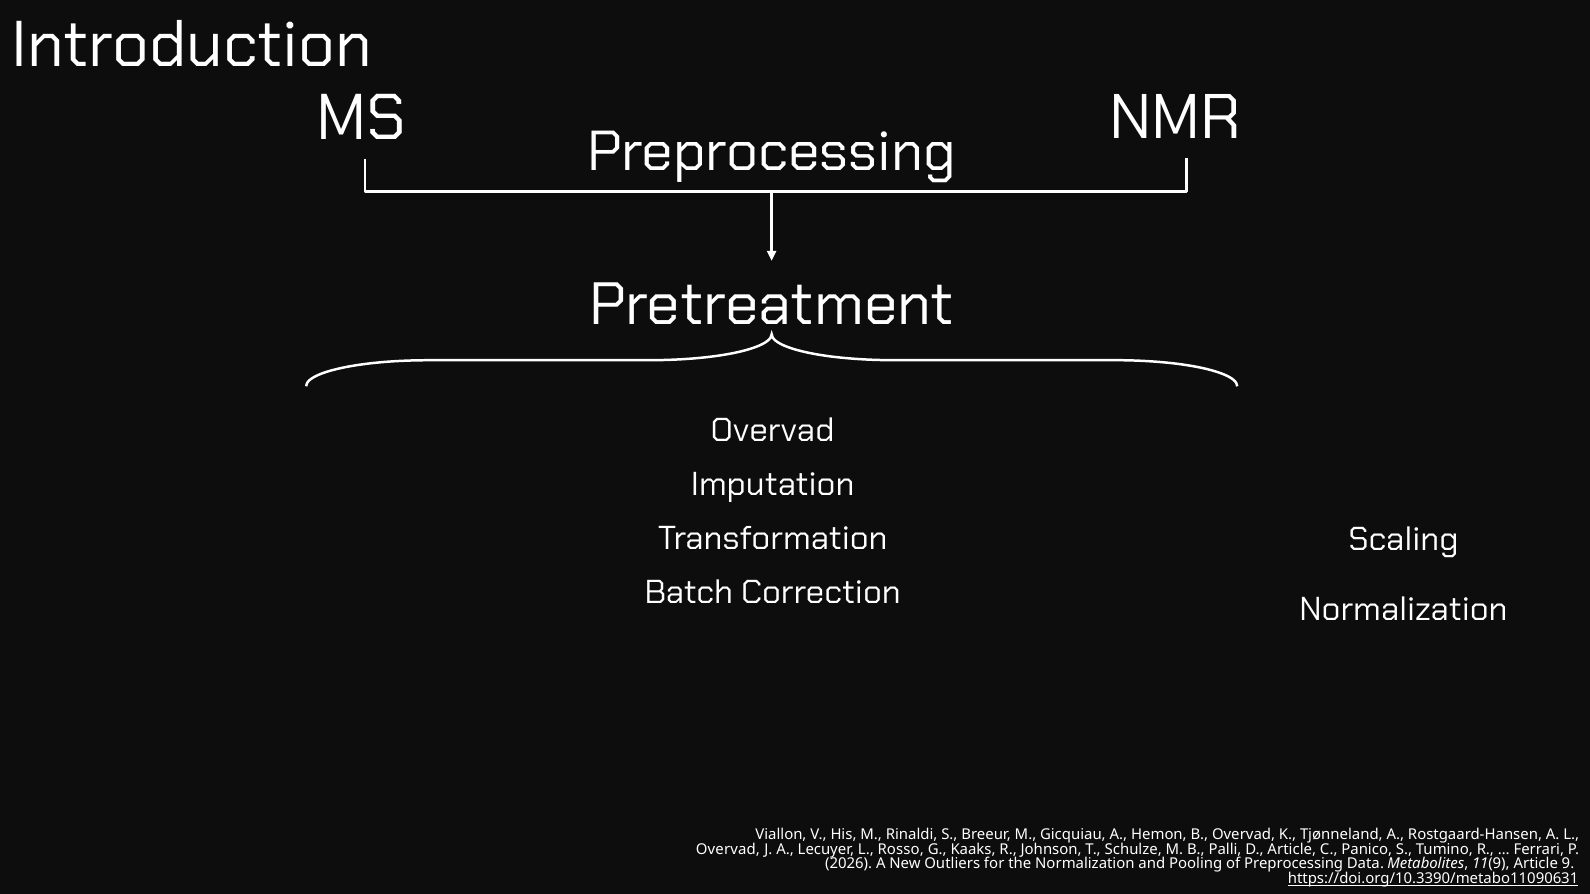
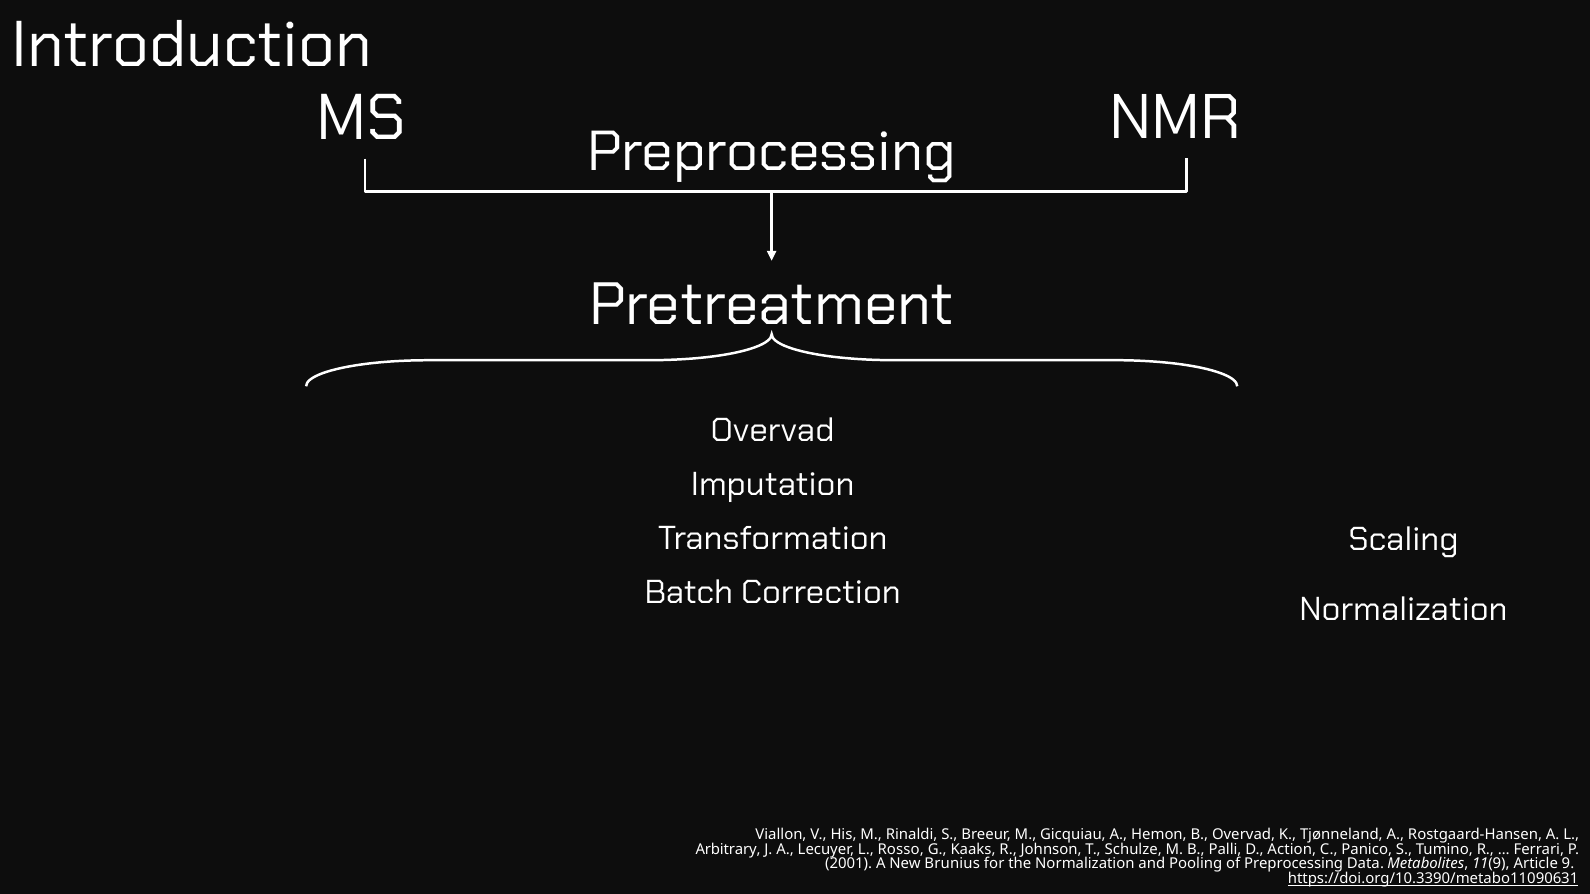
Overvad: Overvad -> Arbitrary (728, 849)
D Article: Article -> Action (1292, 849)
2026: 2026 -> 2001 (849, 864)
Outliers: Outliers -> Brunius (952, 864)
